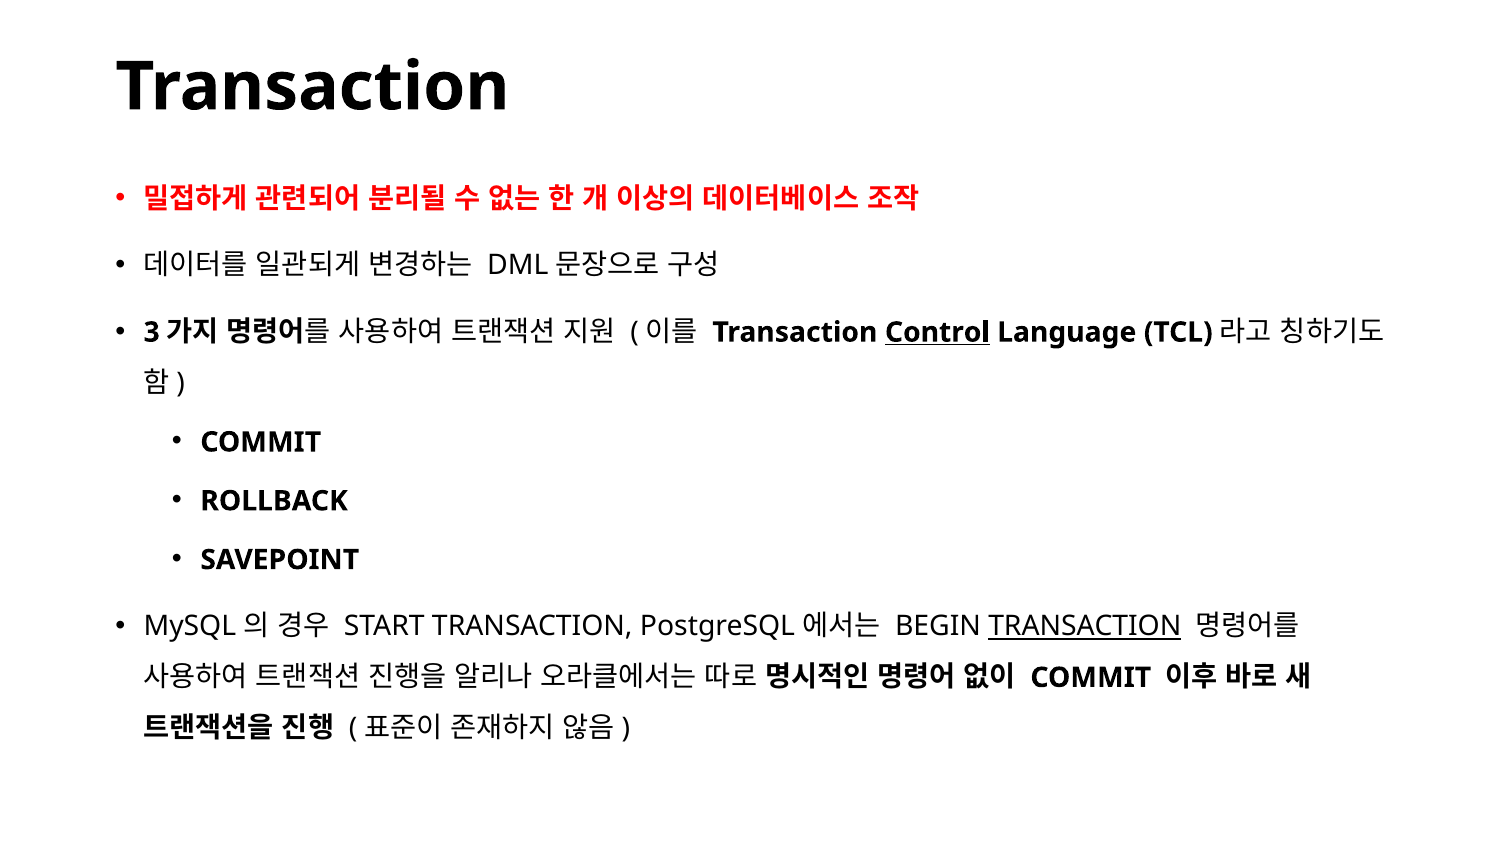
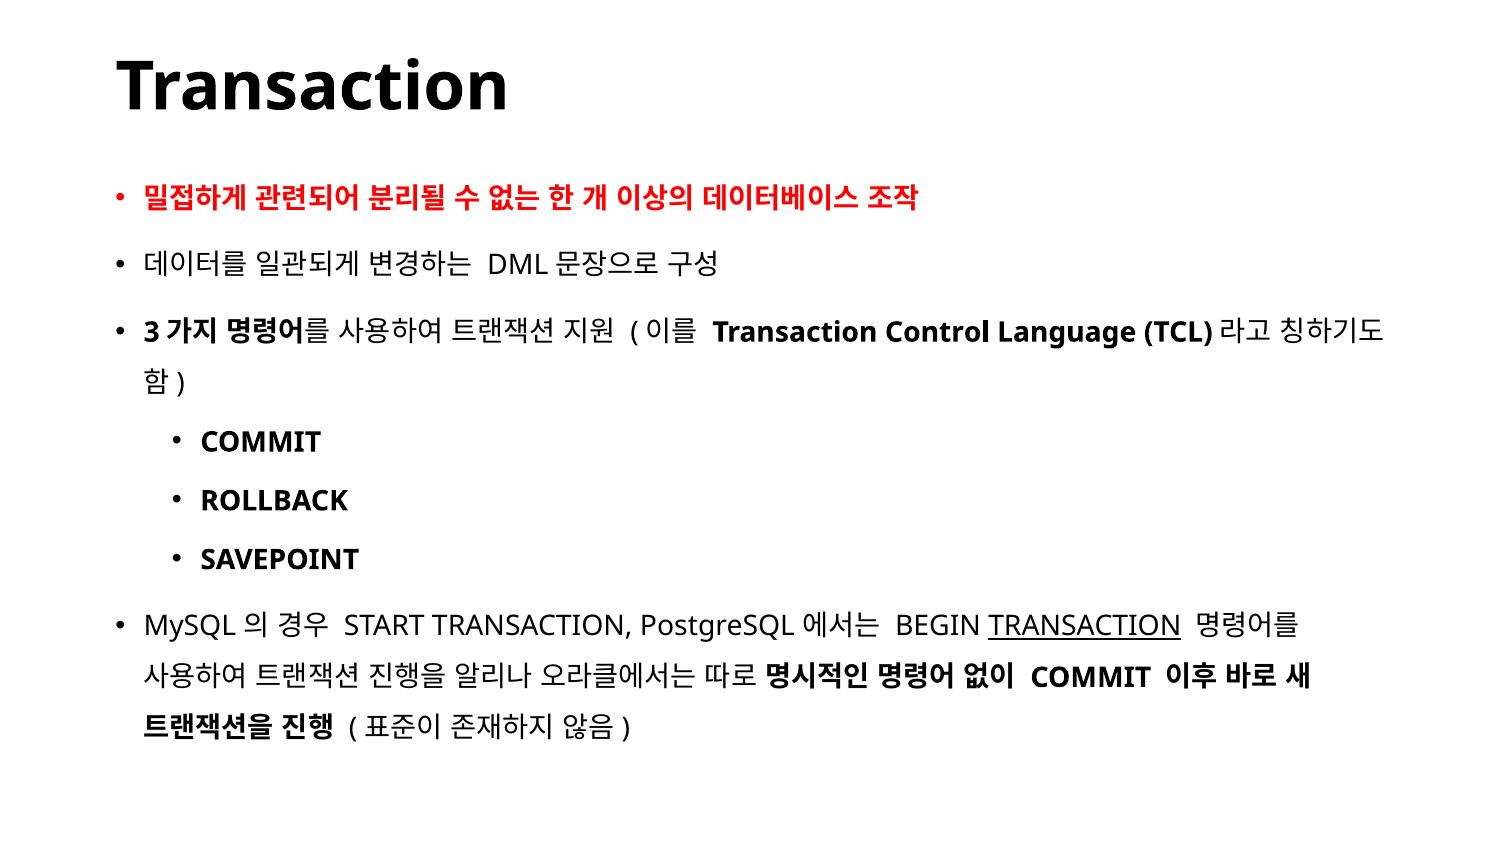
Control underline: present -> none (937, 332)
